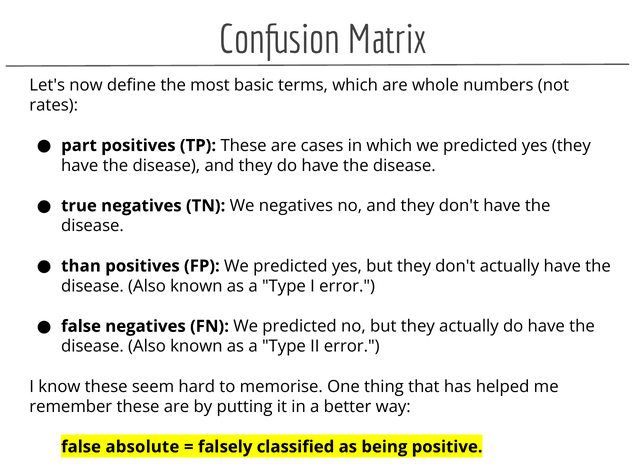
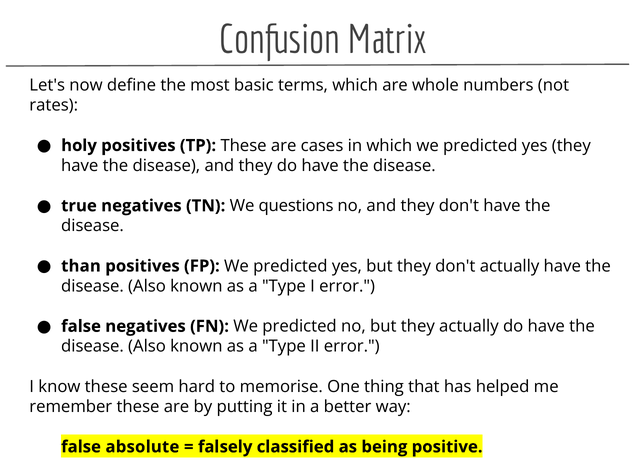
part: part -> holy (79, 146)
We negatives: negatives -> questions (296, 206)
